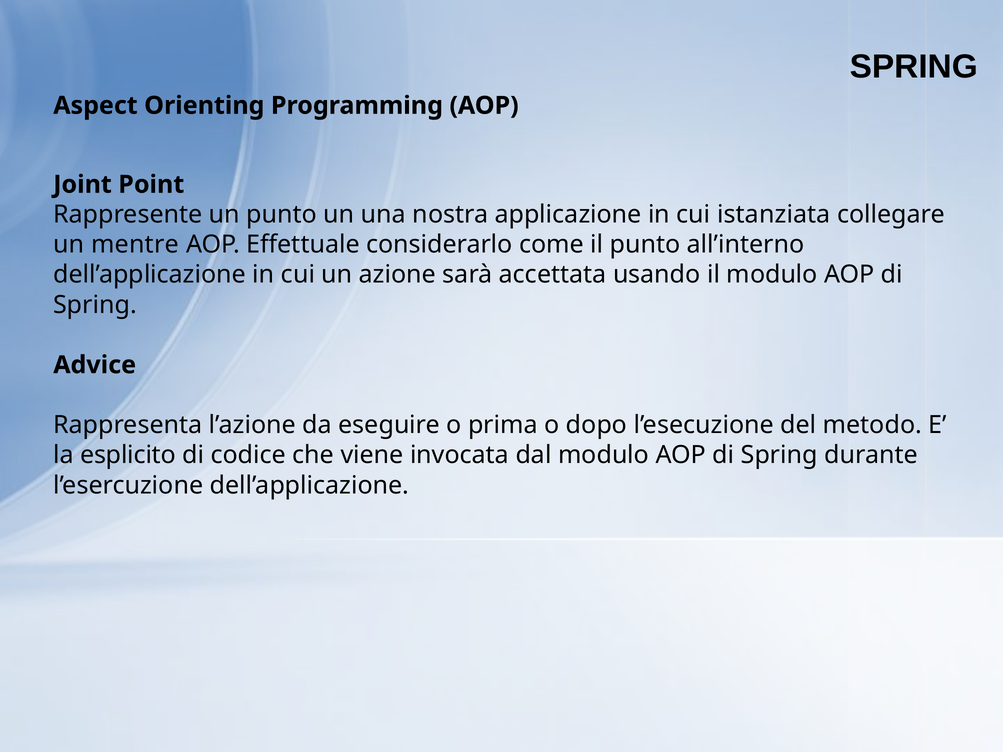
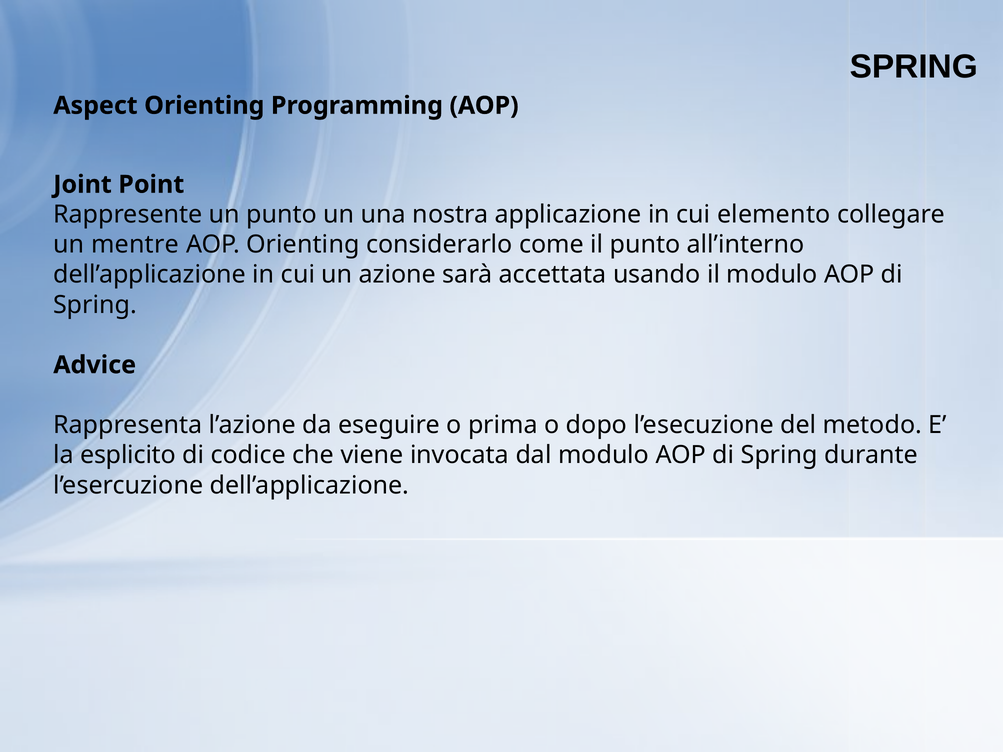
istanziata: istanziata -> elemento (774, 215)
AOP Effettuale: Effettuale -> Orienting (303, 245)
